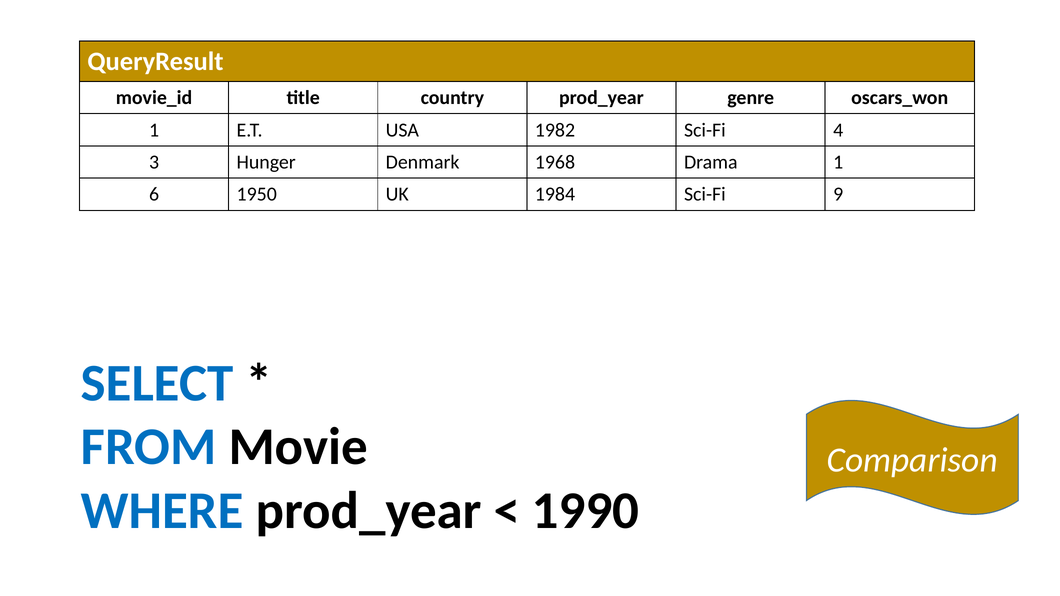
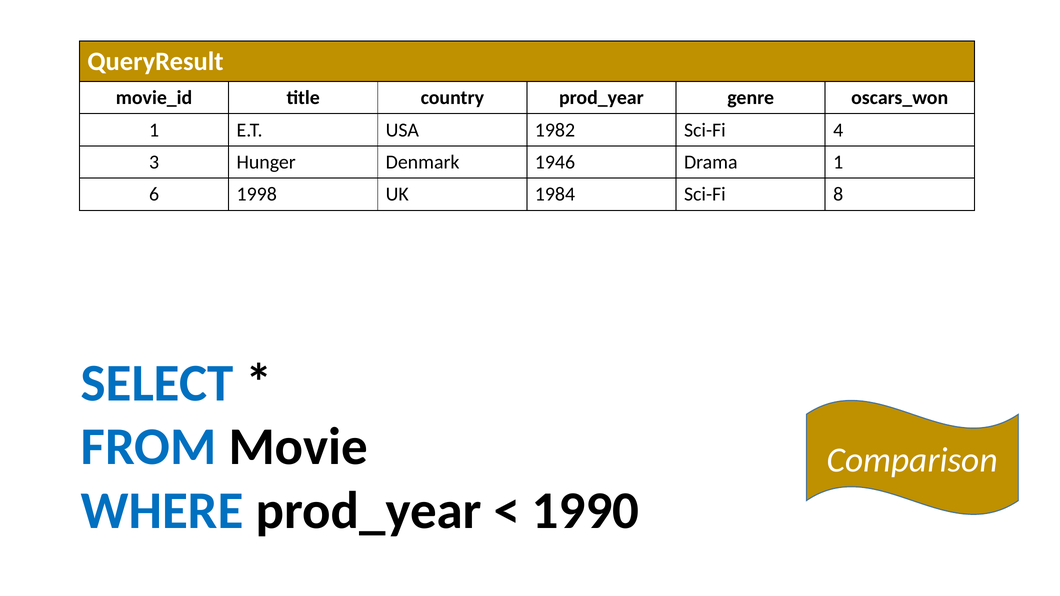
1968: 1968 -> 1946 (555, 162)
1950: 1950 -> 1998 (257, 195)
9: 9 -> 8 (838, 195)
